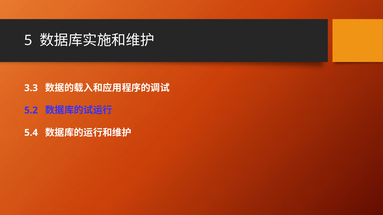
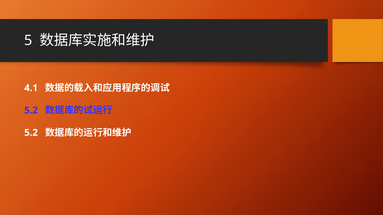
3.3: 3.3 -> 4.1 (31, 88)
5.4: 5.4 -> 5.2 (31, 133)
